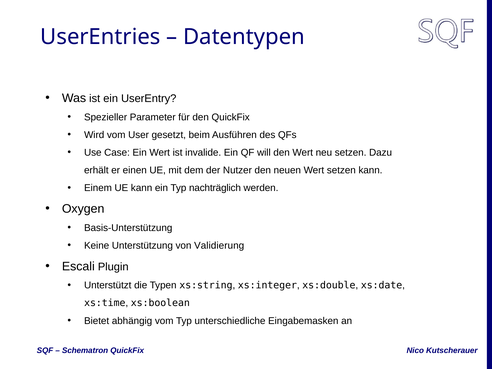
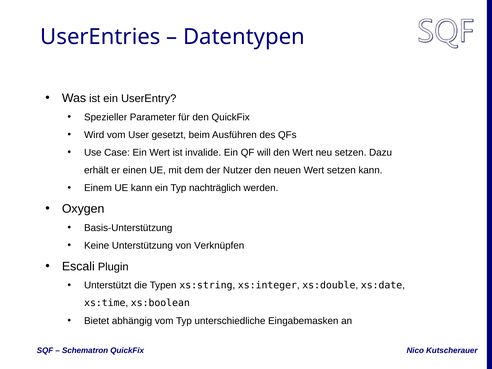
Validierung: Validierung -> Verknüpfen (219, 246)
